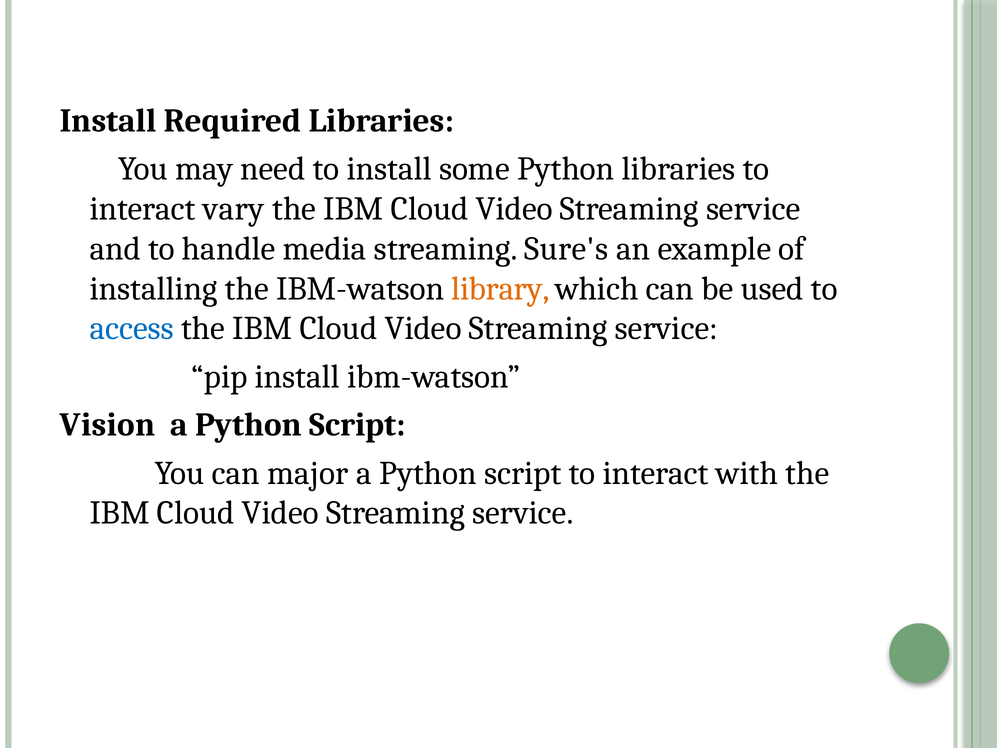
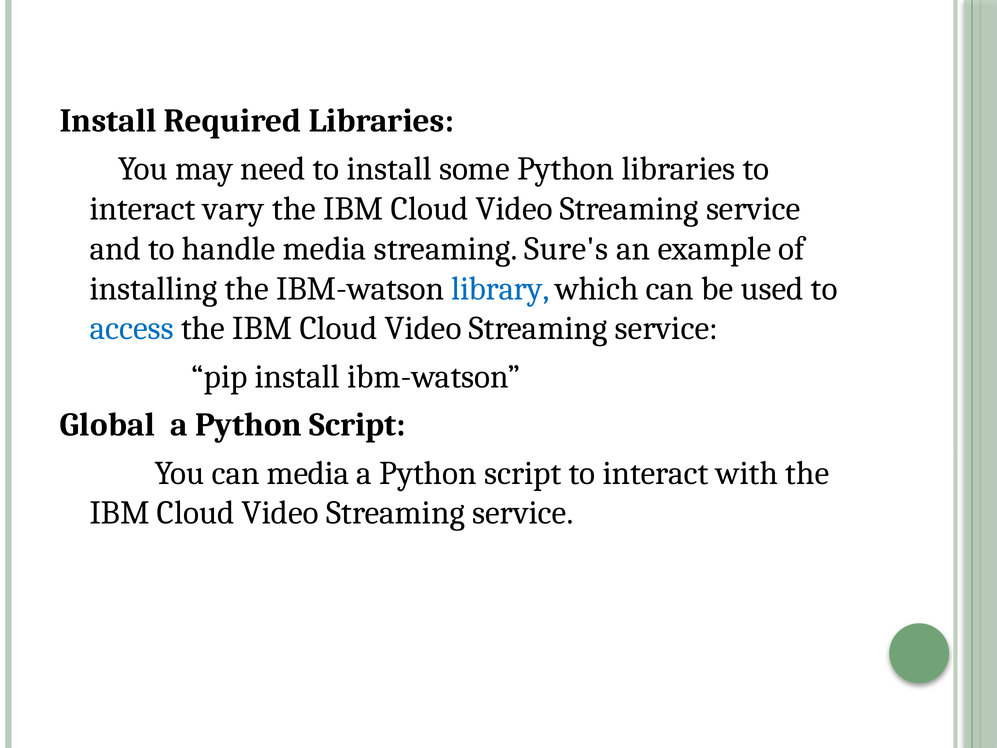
library colour: orange -> blue (500, 288)
Vision: Vision -> Global (107, 425)
can major: major -> media (308, 473)
